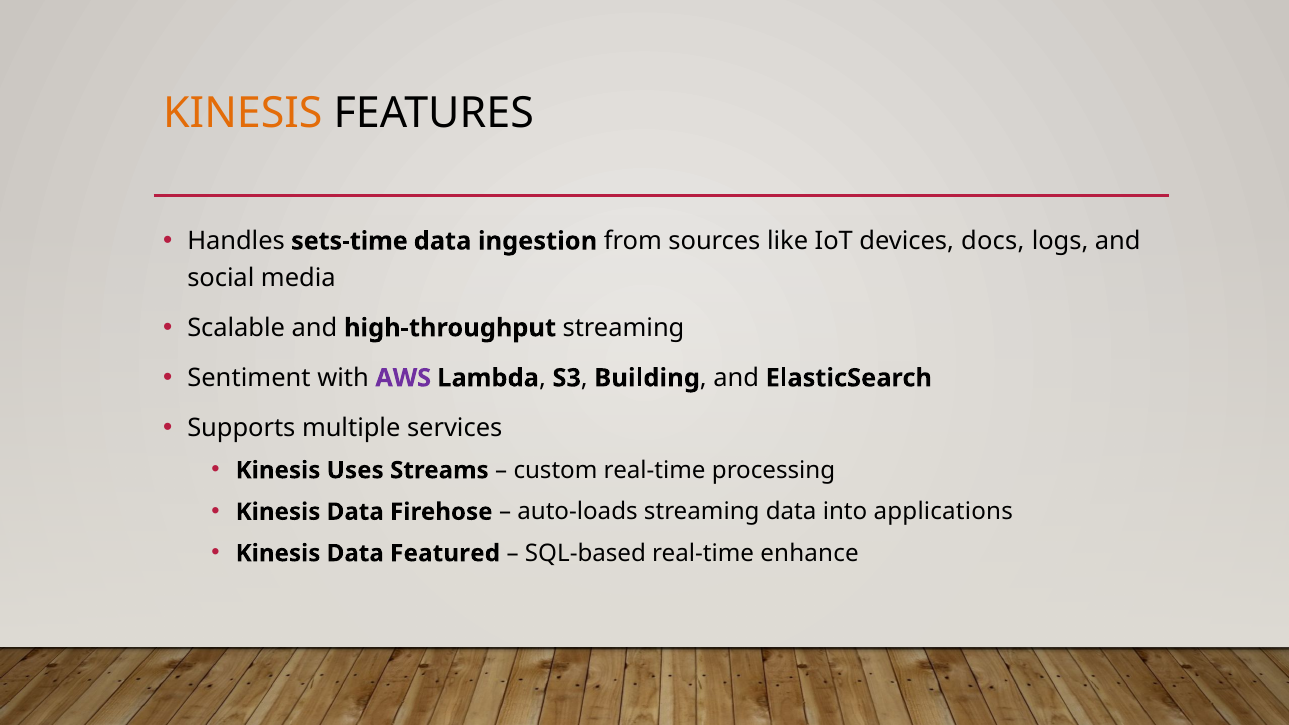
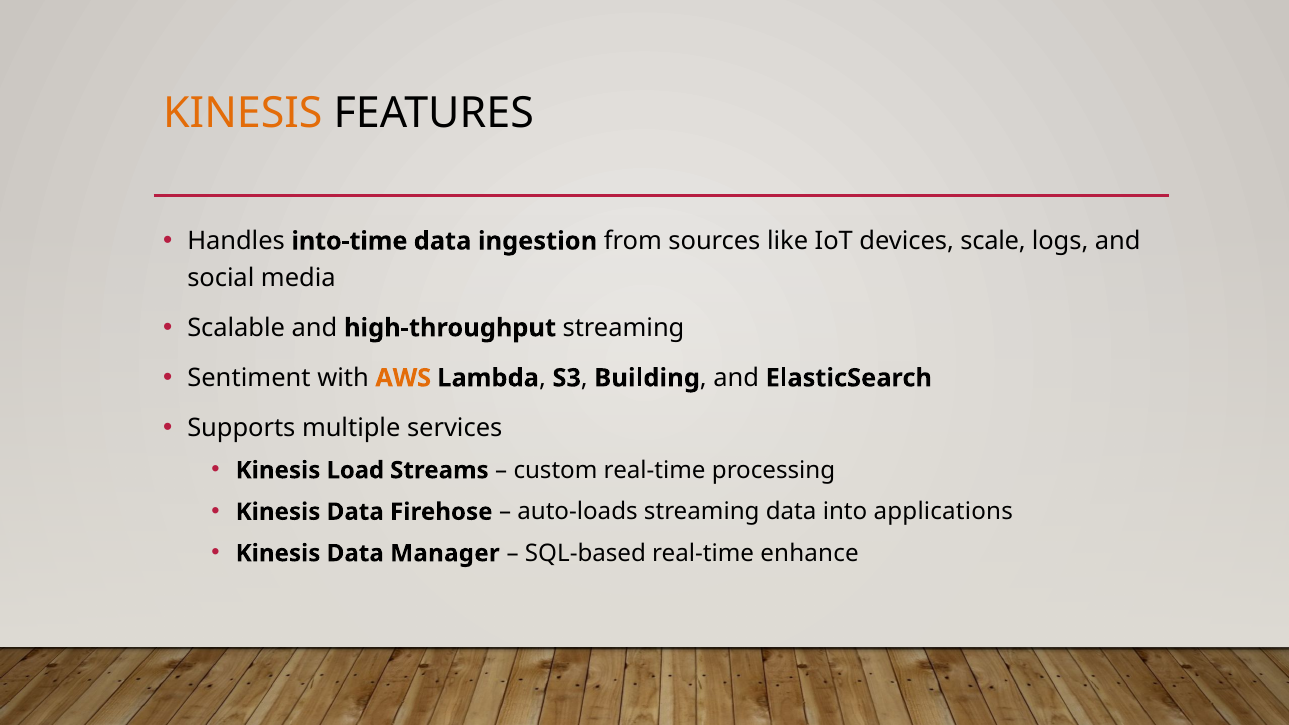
sets-time: sets-time -> into-time (349, 241)
docs: docs -> scale (993, 241)
AWS colour: purple -> orange (403, 378)
Uses: Uses -> Load (355, 470)
Featured: Featured -> Manager (445, 553)
